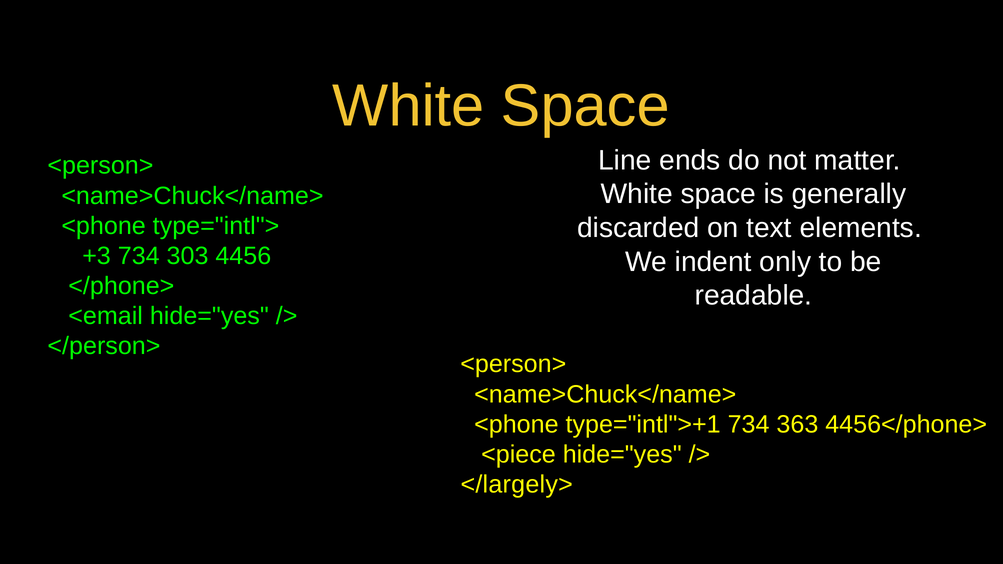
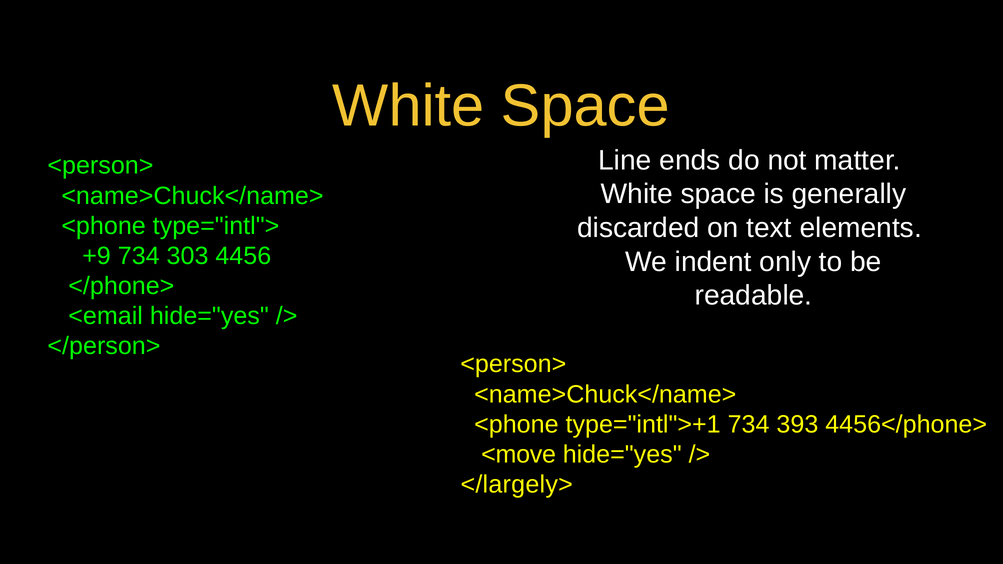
+3: +3 -> +9 (97, 256)
363: 363 -> 393 (797, 425)
<piece: <piece -> <move (519, 455)
